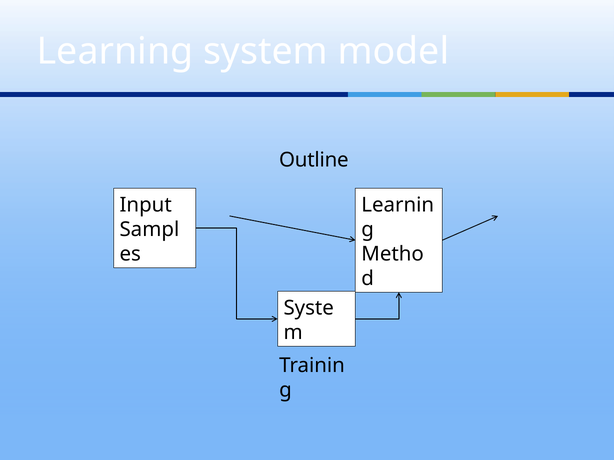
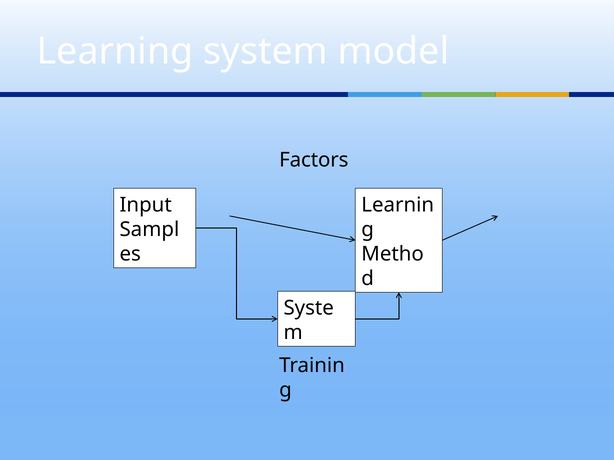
Outline: Outline -> Factors (314, 160)
